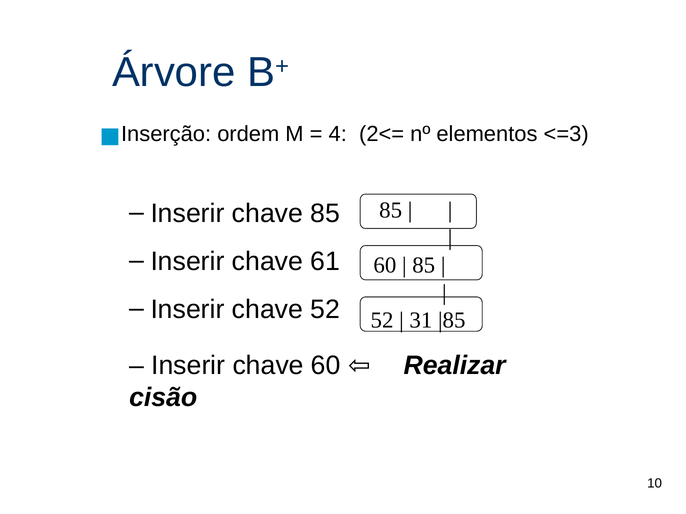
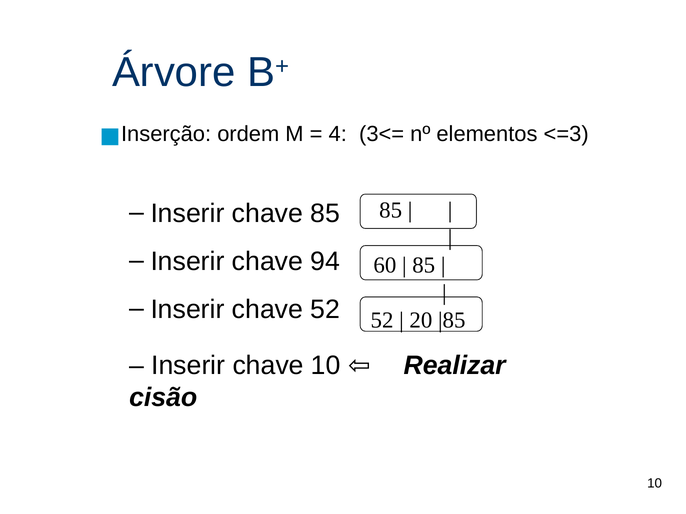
2<=: 2<= -> 3<= (382, 134)
61: 61 -> 94 (325, 262)
31: 31 -> 20 (421, 320)
chave 60: 60 -> 10 (326, 366)
